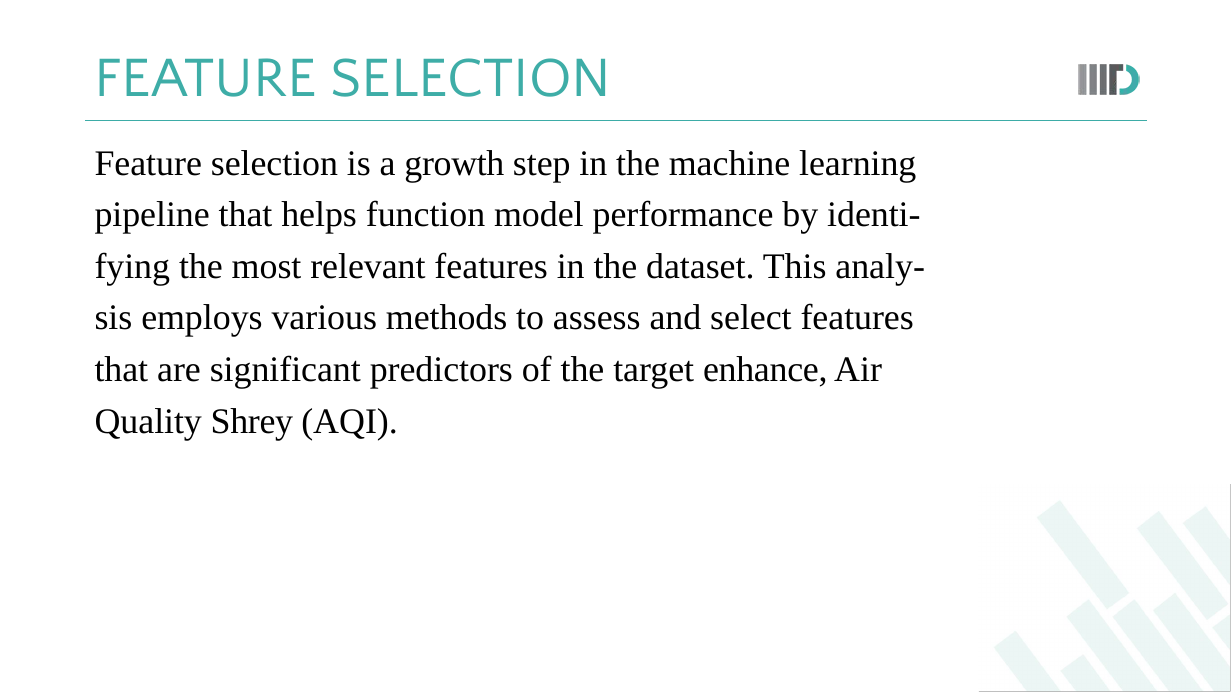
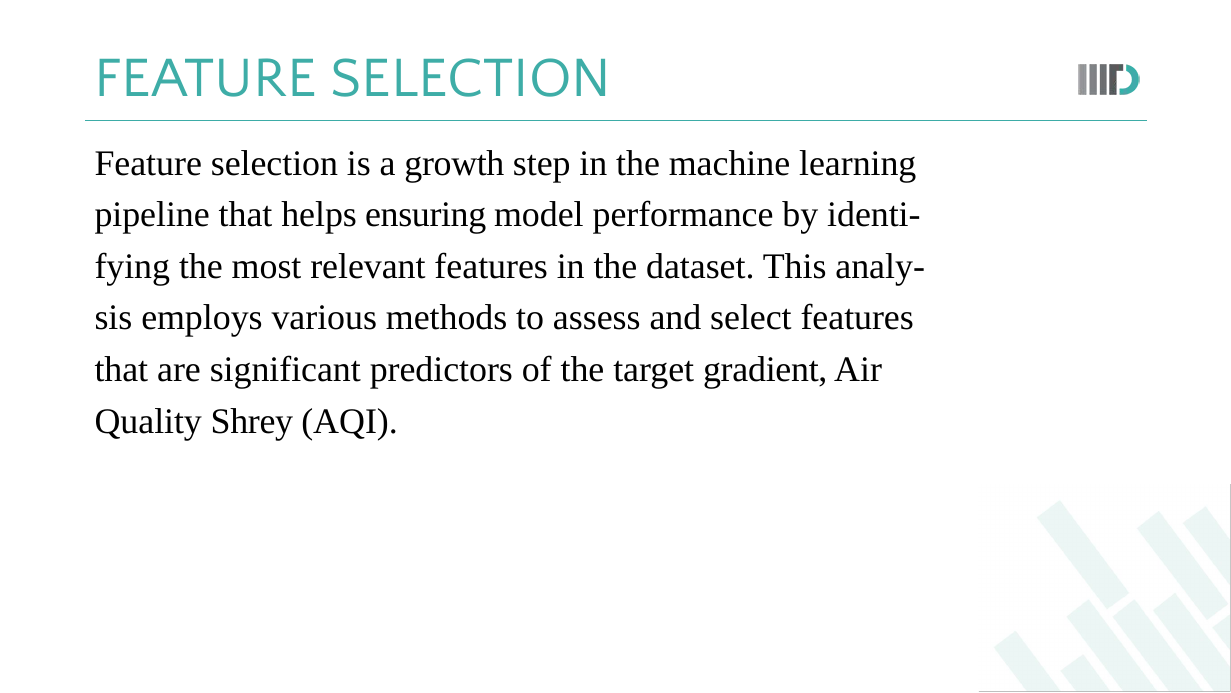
function: function -> ensuring (426, 215)
enhance: enhance -> gradient (765, 369)
